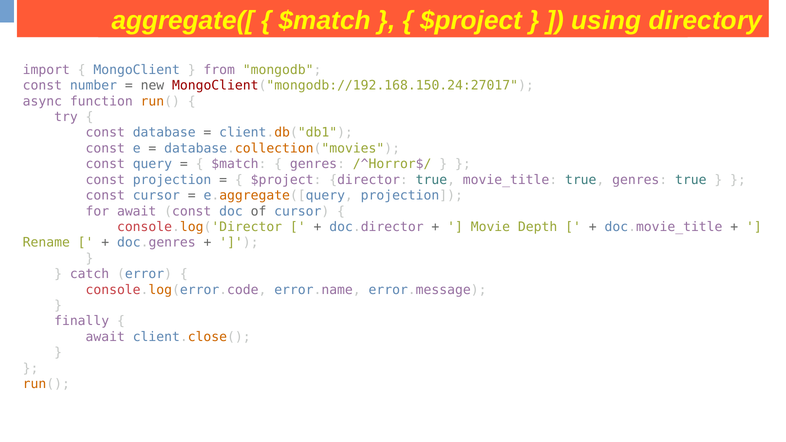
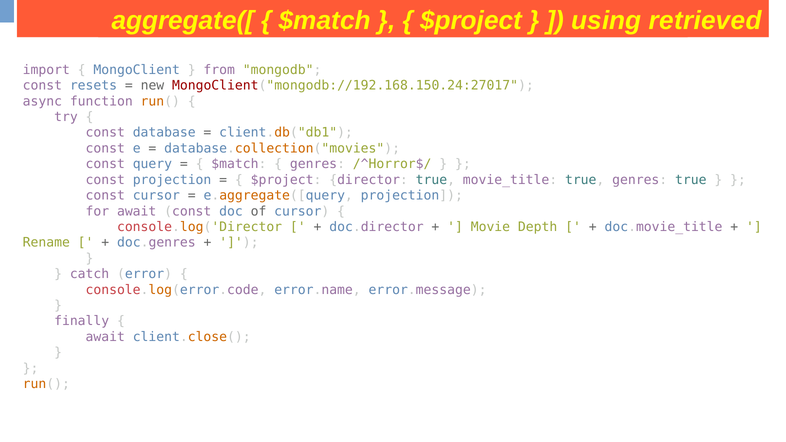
directory: directory -> retrieved (705, 20)
number: number -> resets (93, 86)
